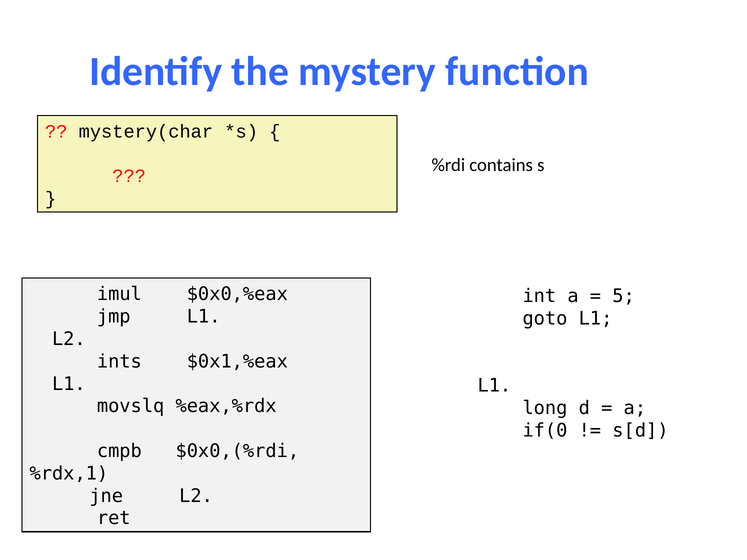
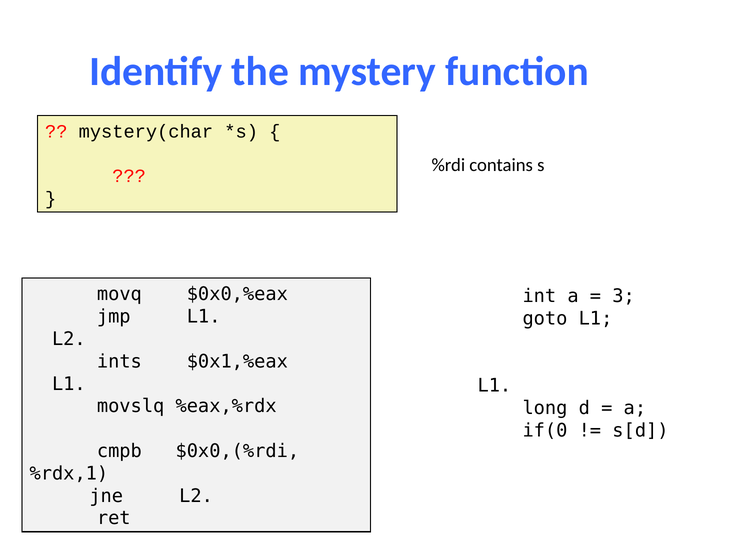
imul: imul -> movq (119, 294)
5: 5 -> 3 (624, 296)
